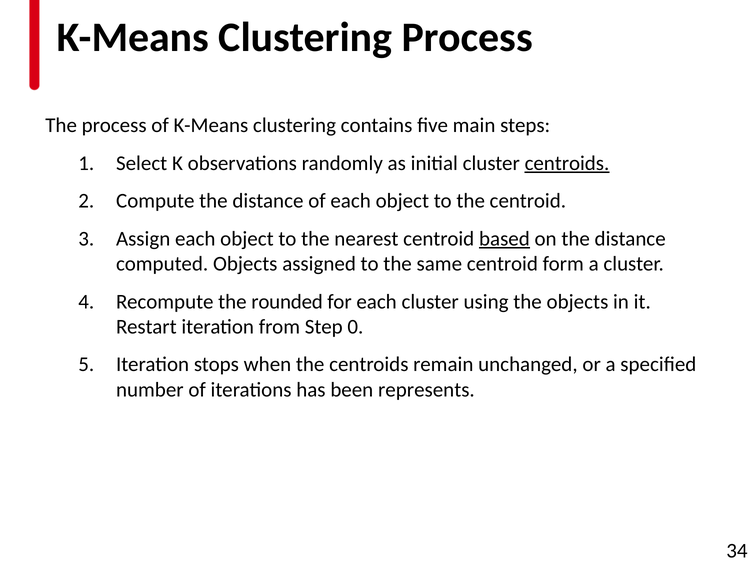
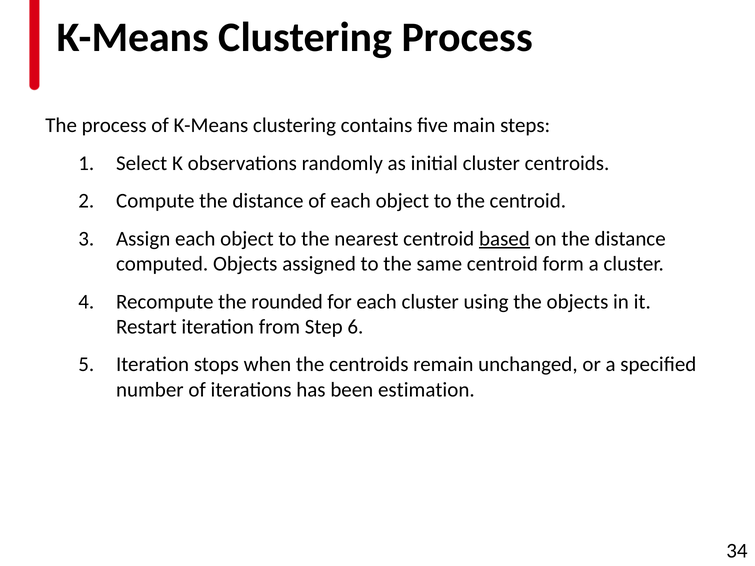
centroids underline: present -> none (567, 163)
0: 0 -> 6 (355, 327)
represents: represents -> estimation (426, 390)
